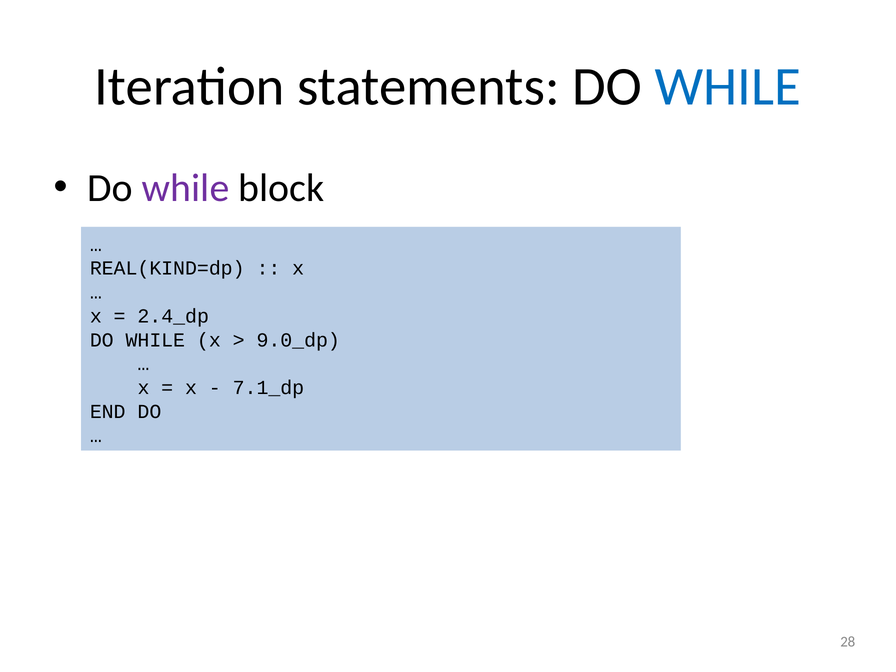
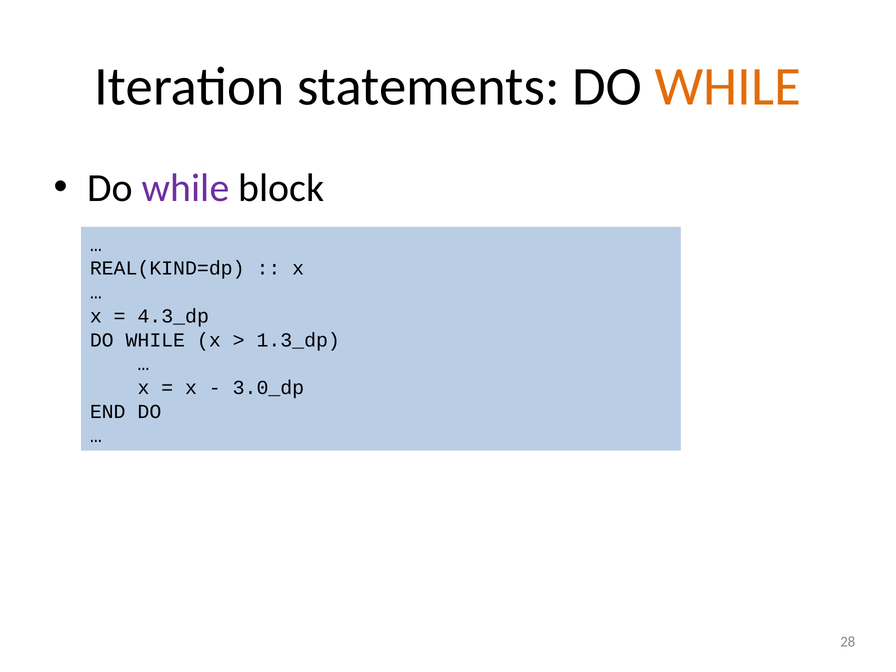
WHILE colour: blue -> orange (728, 87)
2.4_dp: 2.4_dp -> 4.3_dp (173, 316)
9.0_dp: 9.0_dp -> 1.3_dp (298, 340)
7.1_dp: 7.1_dp -> 3.0_dp (268, 388)
